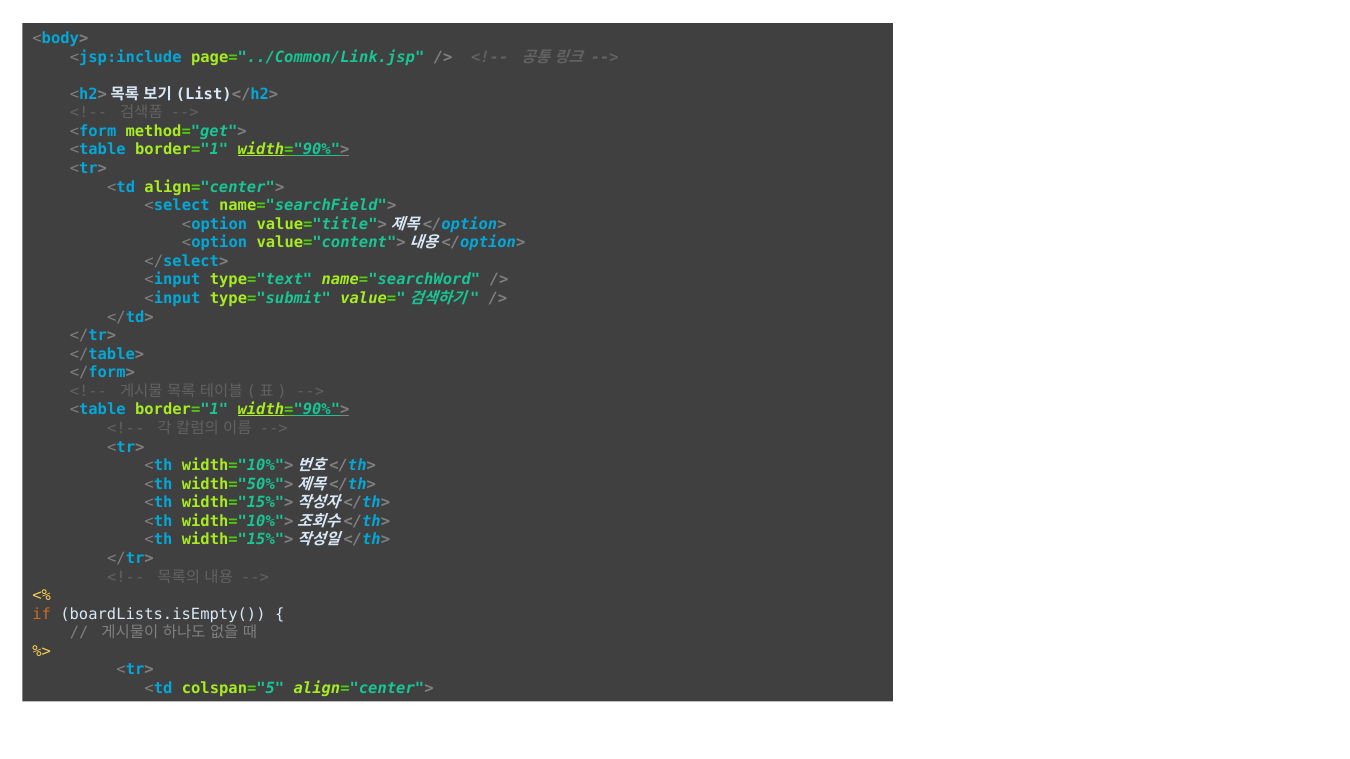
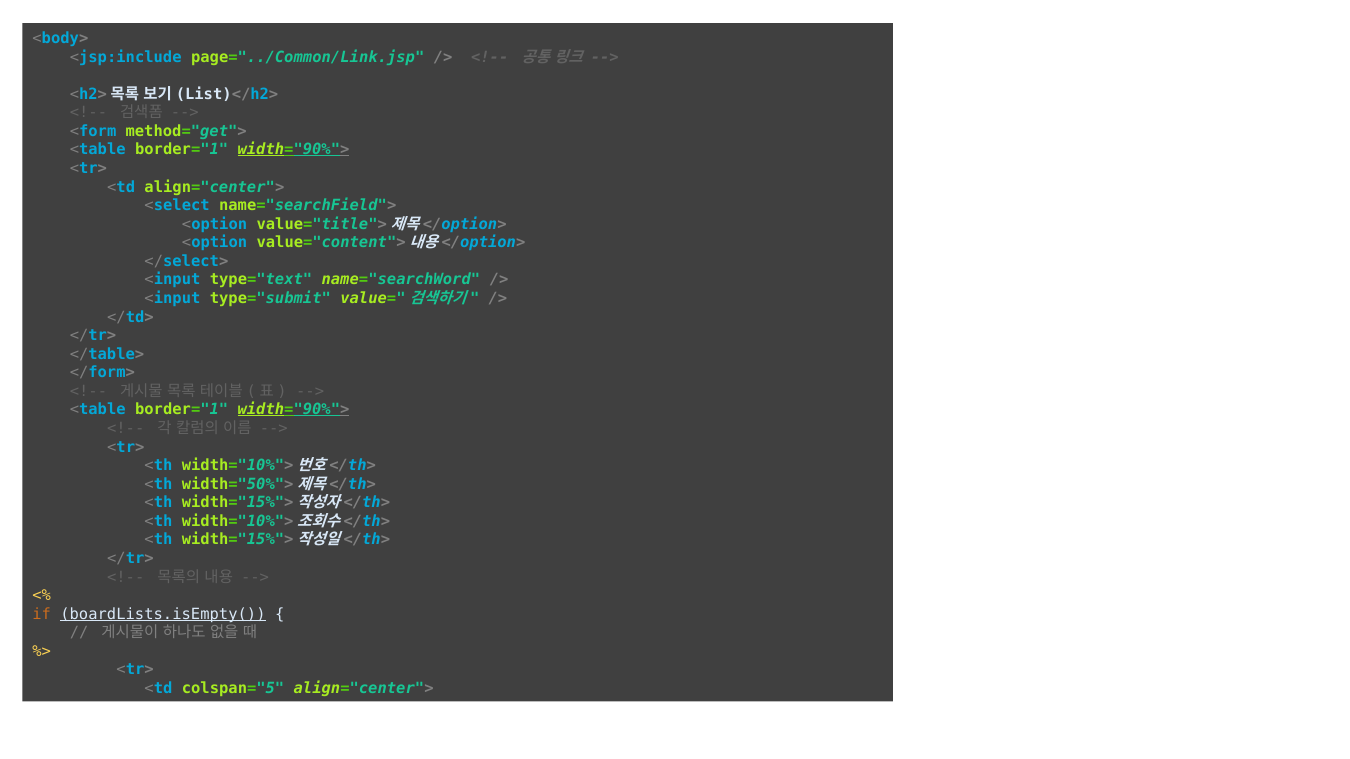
boardLists.isEmpty( underline: none -> present (163, 614)
